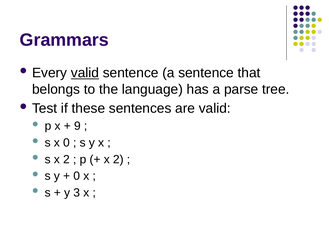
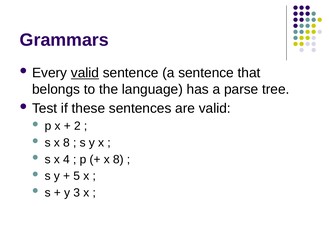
9: 9 -> 2 (77, 126)
s x 0: 0 -> 8 (66, 143)
s x 2: 2 -> 4 (66, 159)
2: 2 -> 8 (118, 159)
0: 0 -> 5 (77, 176)
